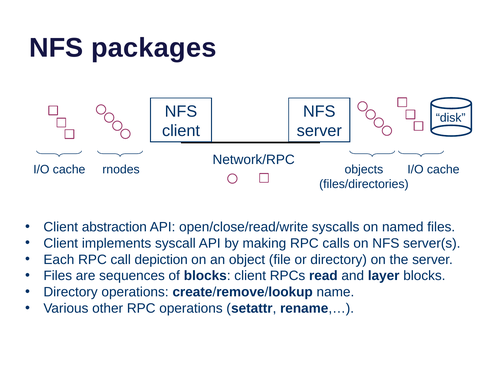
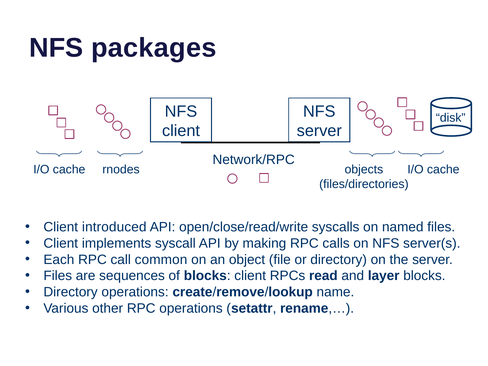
abstraction: abstraction -> introduced (114, 227)
depiction: depiction -> common (161, 260)
